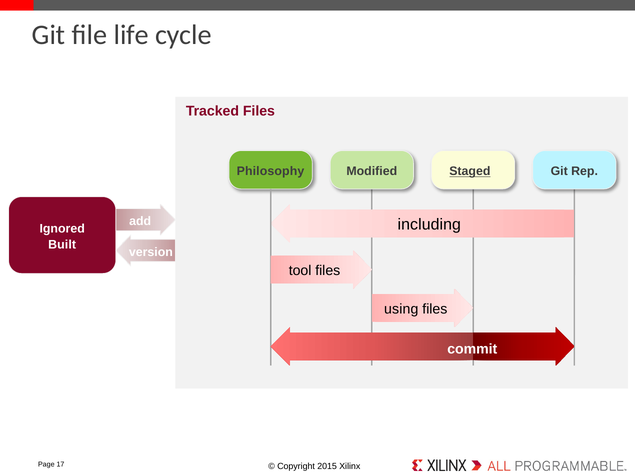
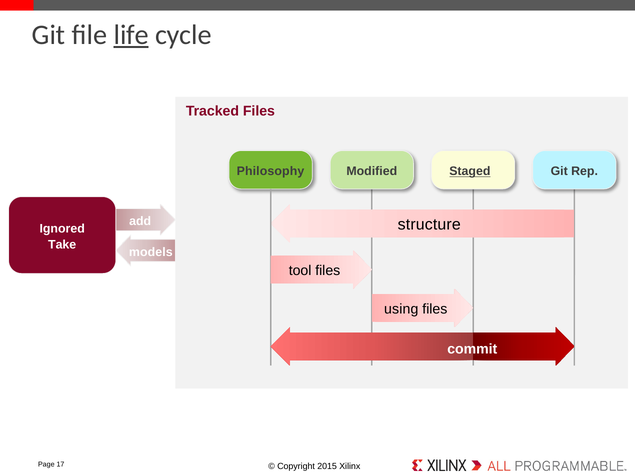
life underline: none -> present (131, 35)
including: including -> structure (429, 225)
Built: Built -> Take (62, 245)
version: version -> models (151, 252)
